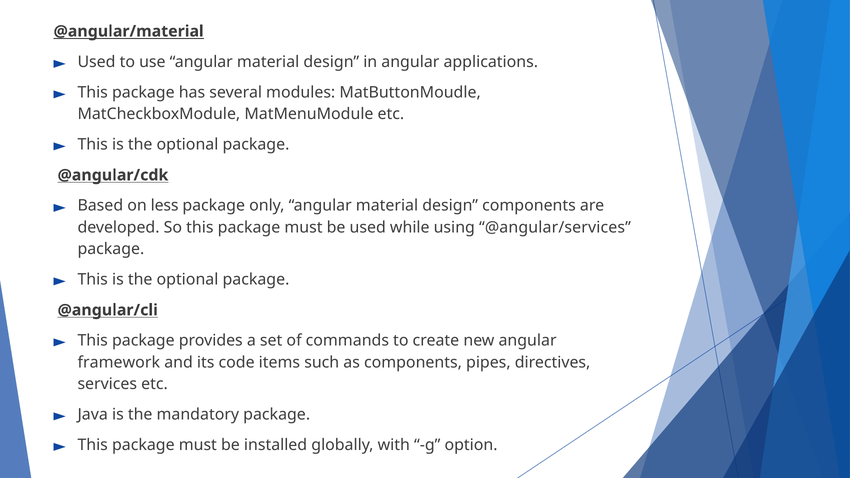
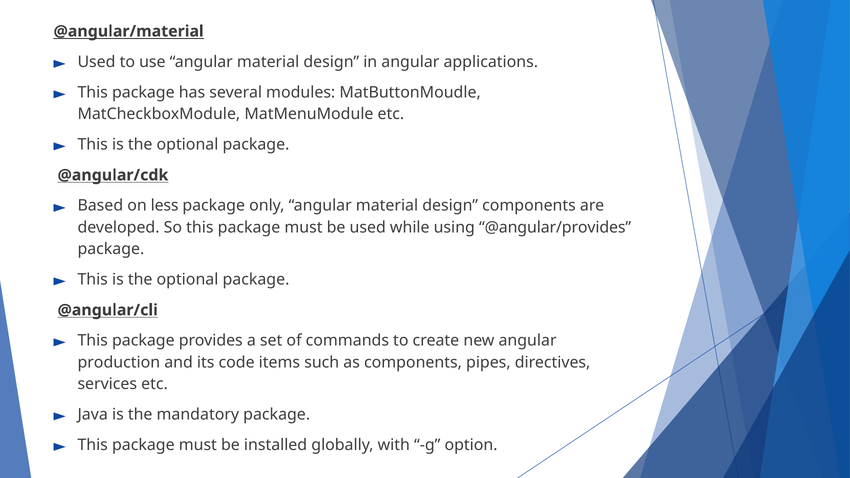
@angular/services: @angular/services -> @angular/provides (555, 227)
framework: framework -> production (119, 362)
